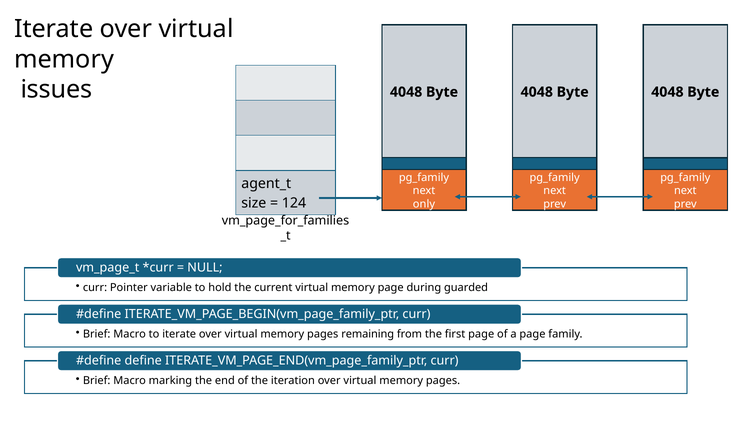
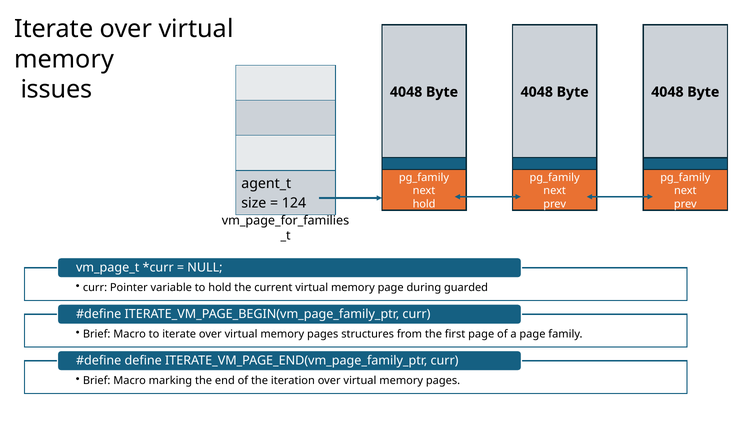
only: only -> hold (424, 204)
remaining: remaining -> structures (368, 334)
